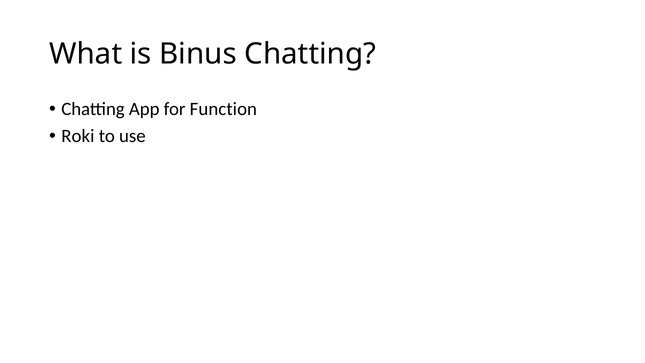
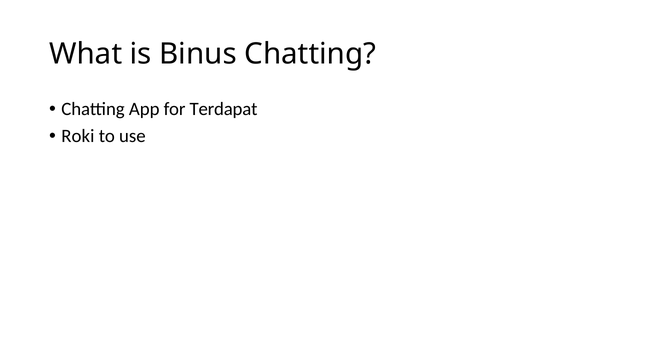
Function: Function -> Terdapat (224, 109)
